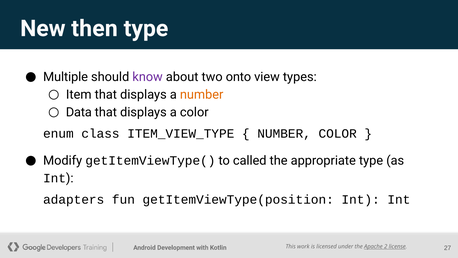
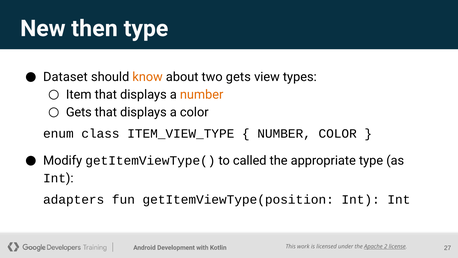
Multiple: Multiple -> Dataset (65, 77)
know colour: purple -> orange (148, 77)
two onto: onto -> gets (238, 77)
Data: Data -> Gets (79, 112)
